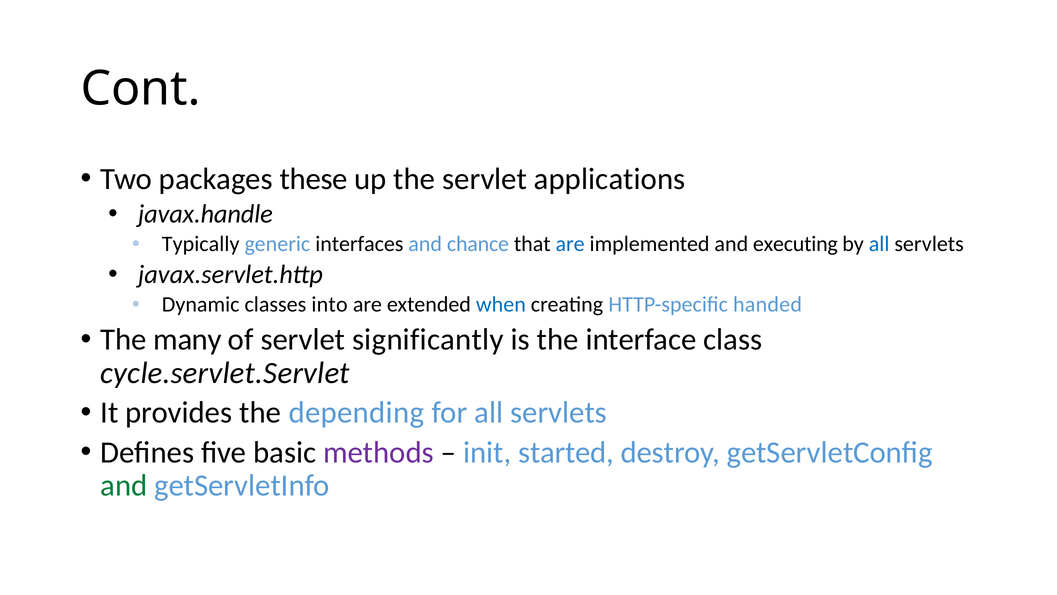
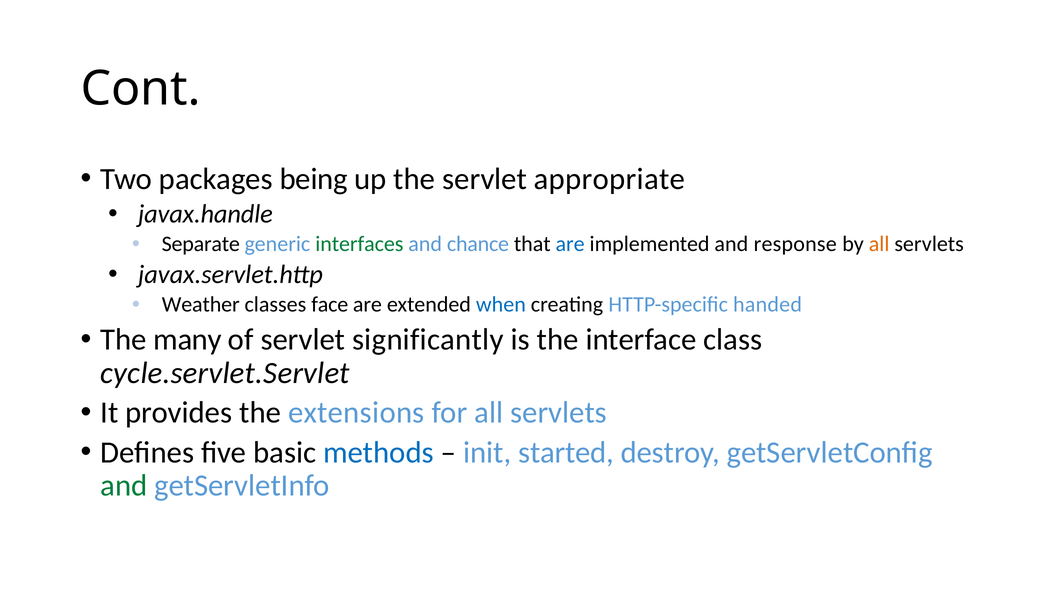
these: these -> being (314, 179)
applications: applications -> appropriate (610, 179)
Typically: Typically -> Separate (201, 244)
interfaces colour: black -> green (359, 244)
executing: executing -> response (795, 244)
all colour: blue -> orange (879, 244)
Dynamic: Dynamic -> Weather (201, 304)
into: into -> face (330, 304)
depending: depending -> extensions (356, 412)
methods colour: purple -> blue (378, 452)
